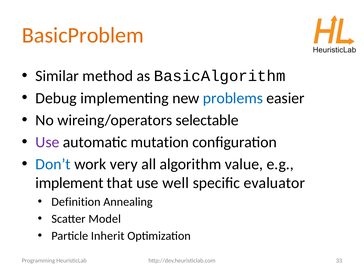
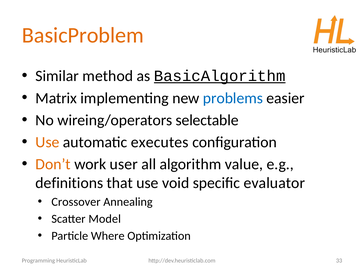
BasicAlgorithm underline: none -> present (220, 76)
Debug: Debug -> Matrix (56, 98)
Use colour: purple -> orange (47, 142)
mutation: mutation -> executes (160, 142)
Don’t colour: blue -> orange (53, 164)
very: very -> user (124, 164)
implement: implement -> definitions (69, 183)
well: well -> void (176, 183)
Definition: Definition -> Crossover (76, 202)
Inherit: Inherit -> Where (108, 236)
